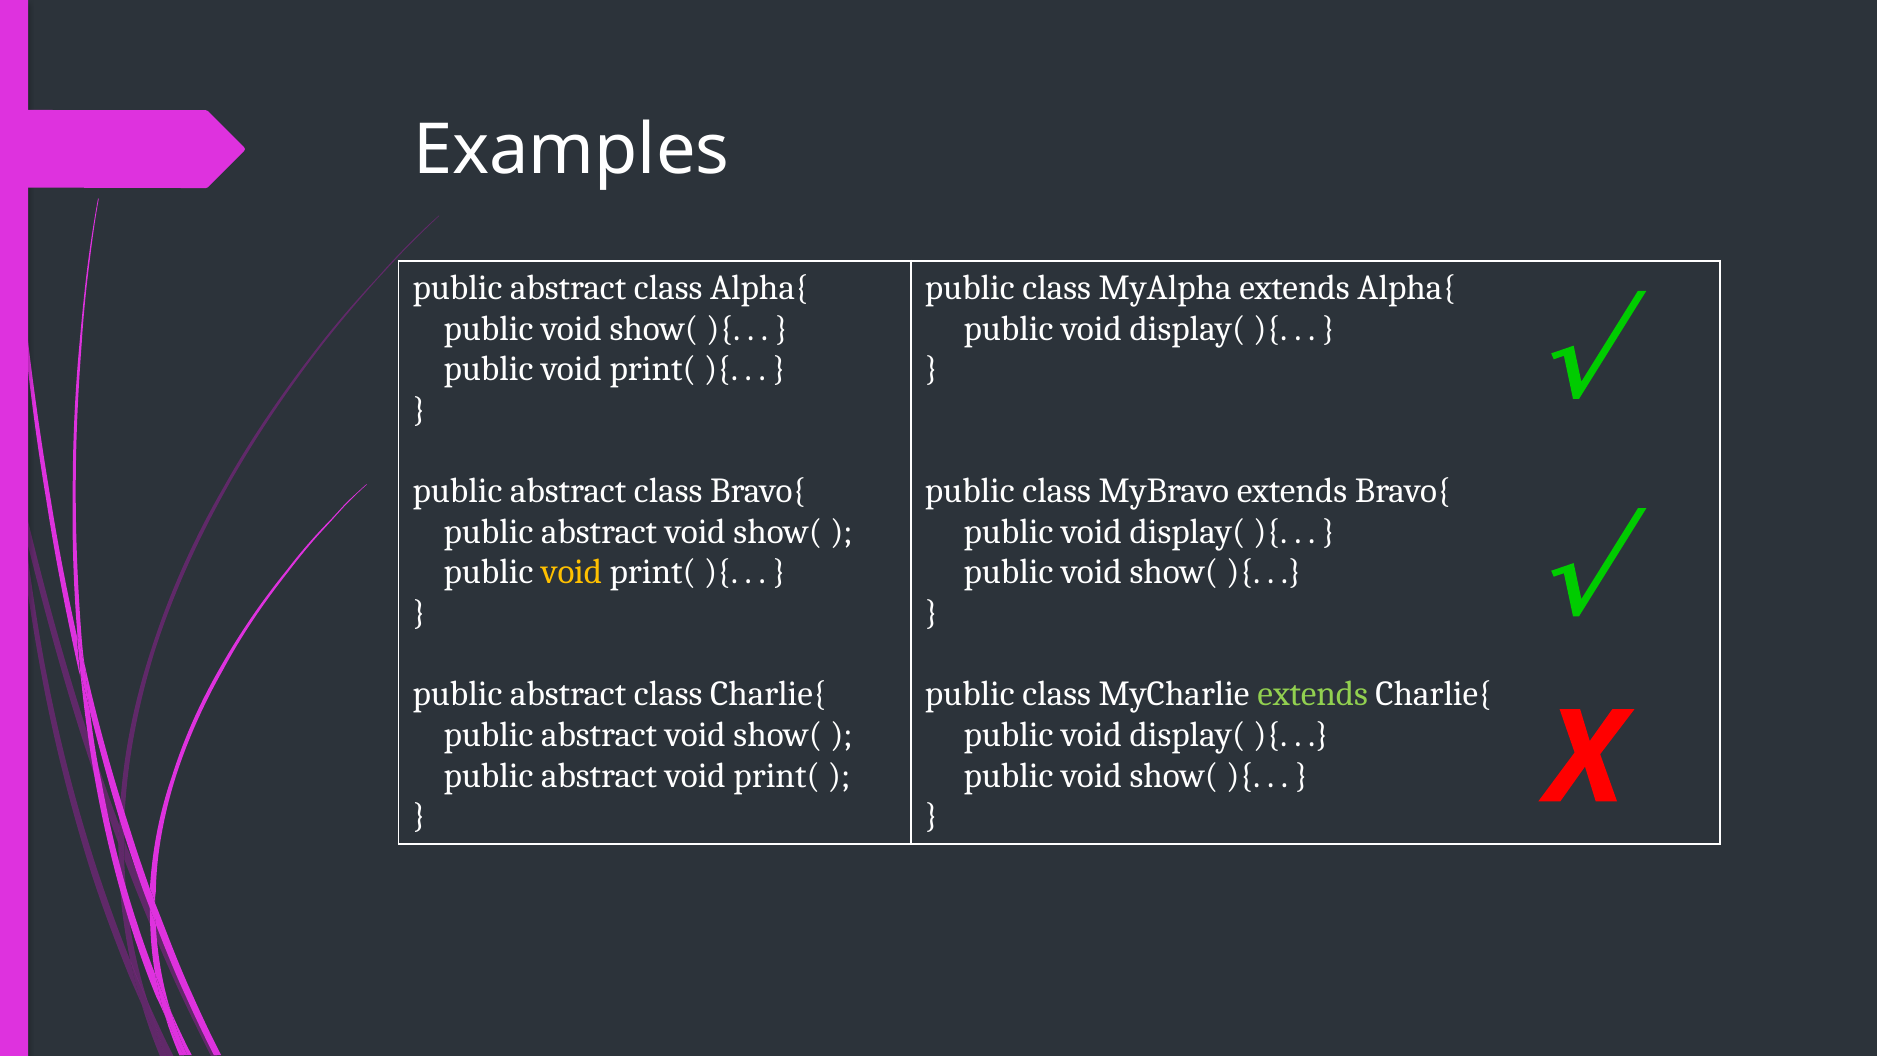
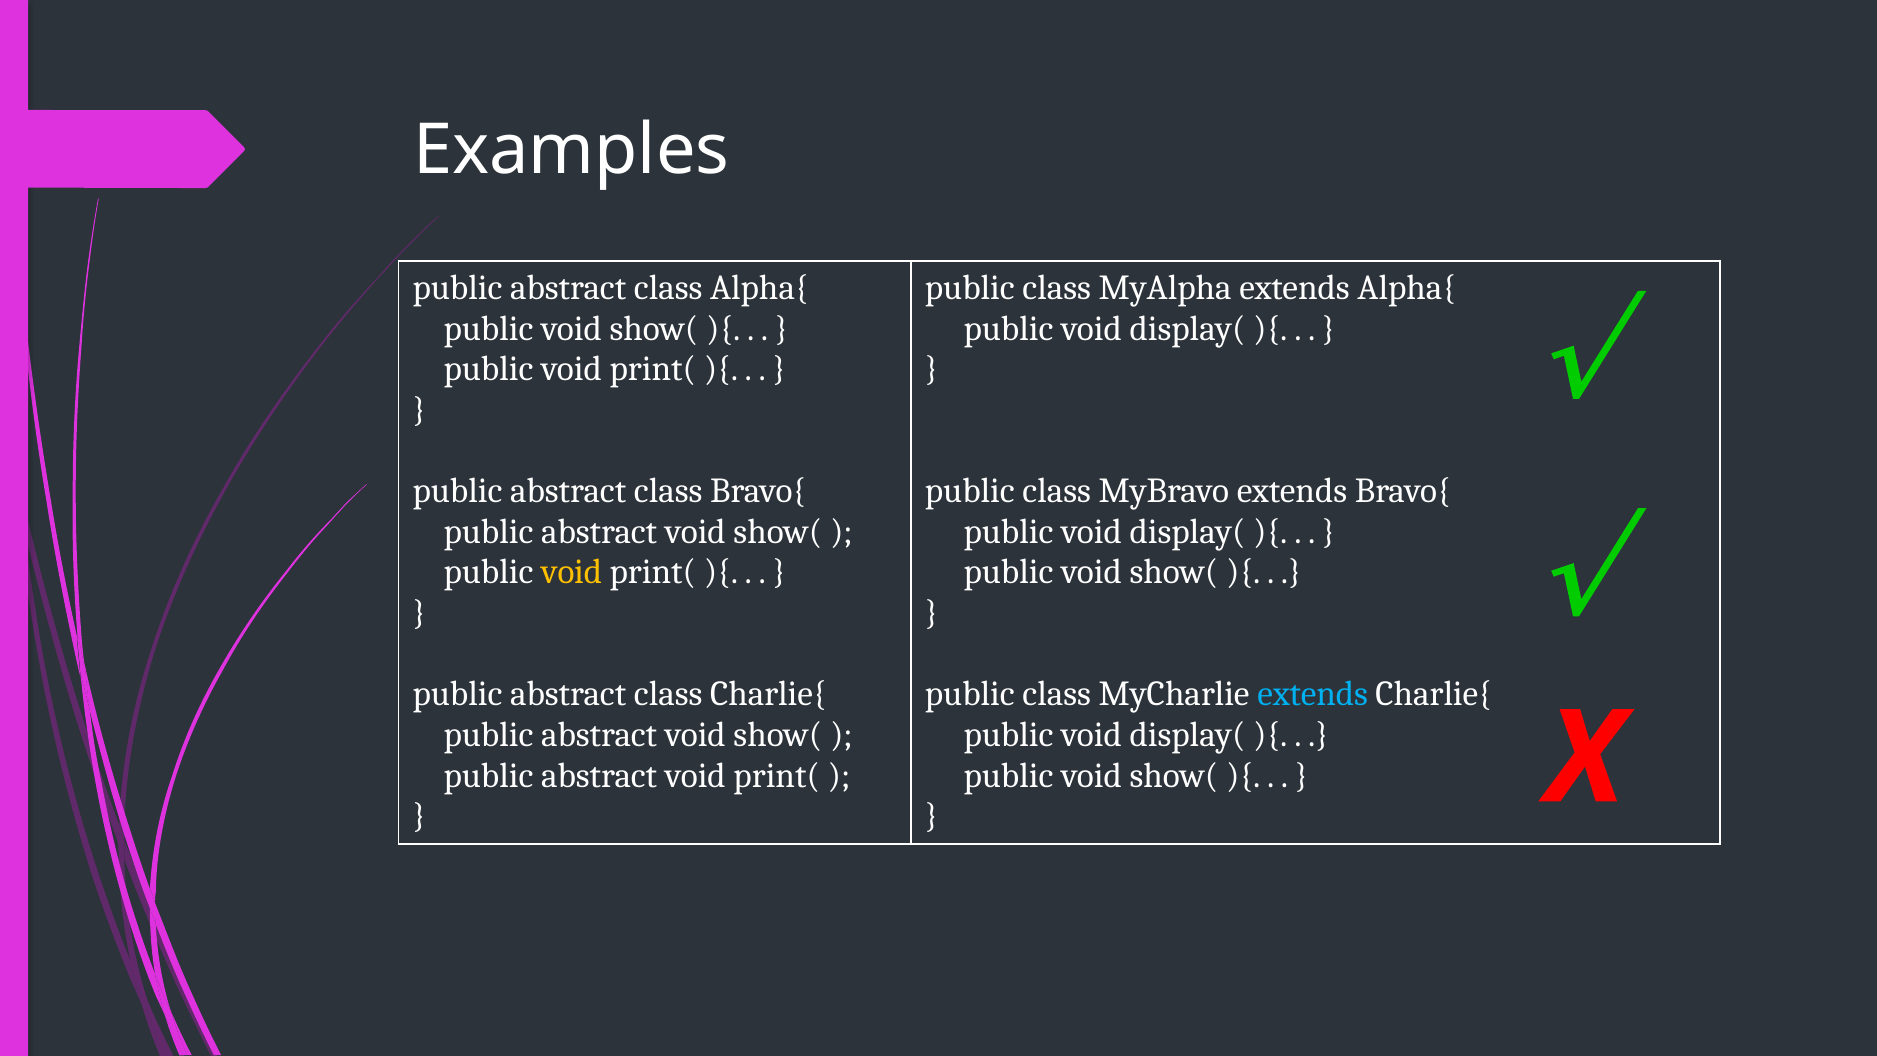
extends colour: light green -> light blue (1313, 694)
